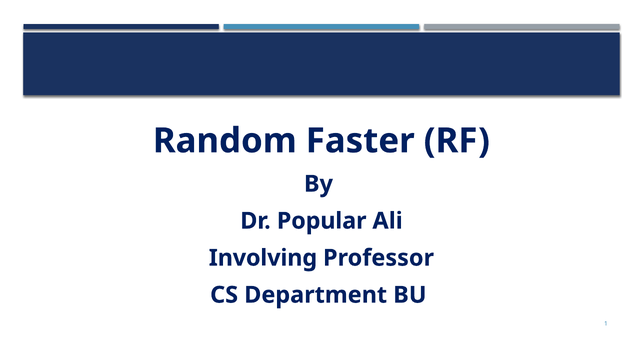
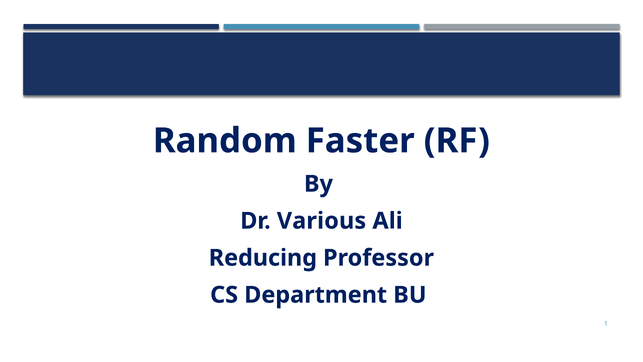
Popular: Popular -> Various (321, 221)
Involving: Involving -> Reducing (263, 258)
